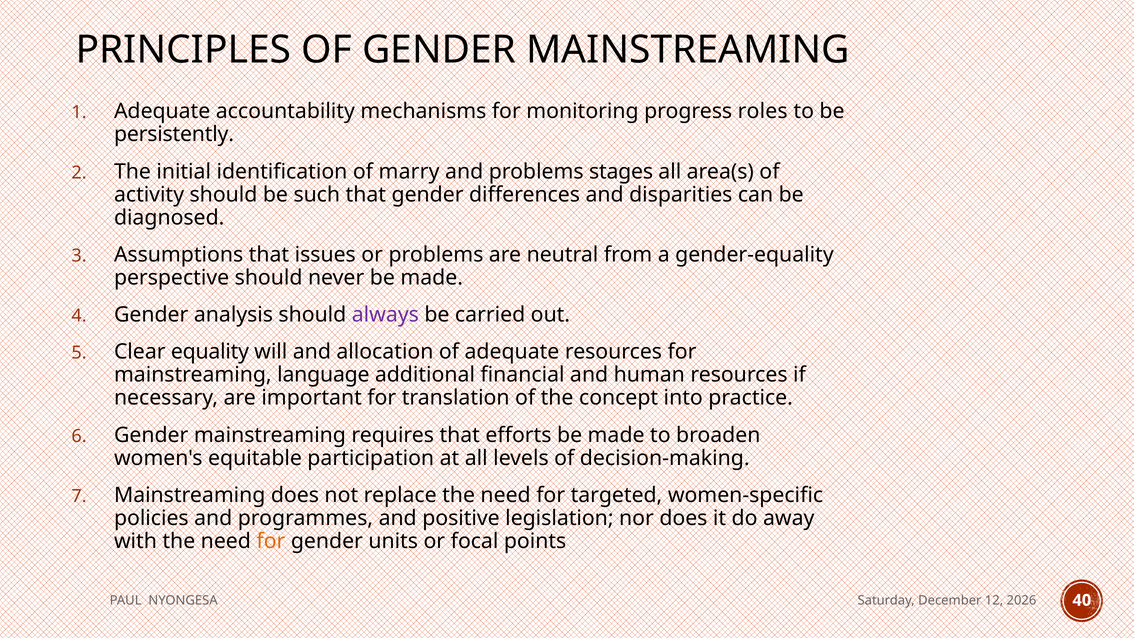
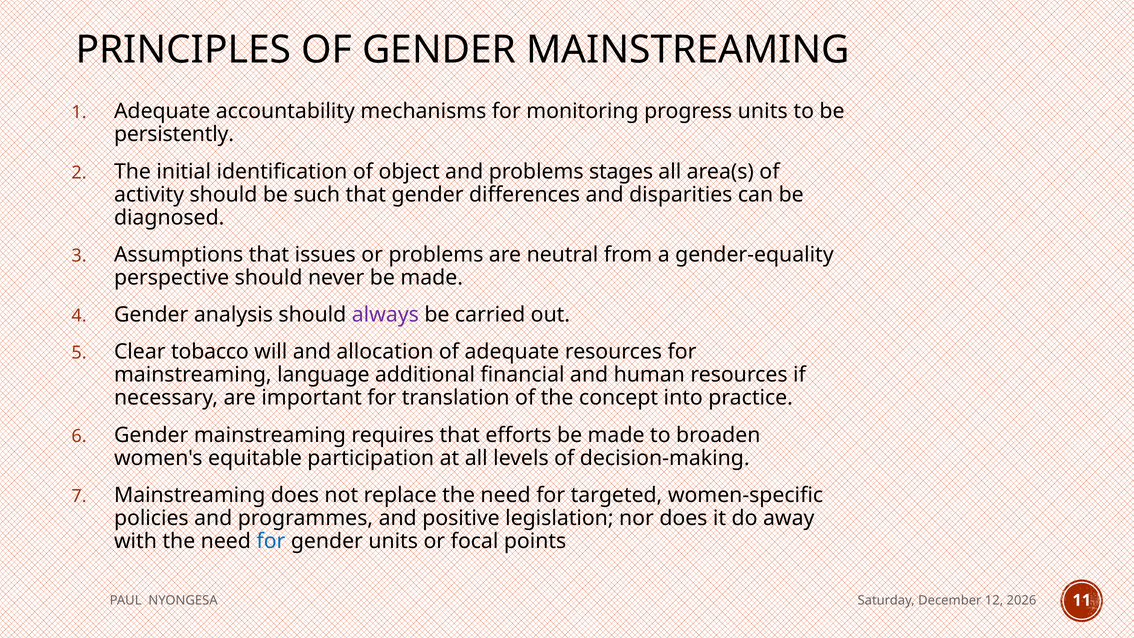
progress roles: roles -> units (763, 111)
marry: marry -> object (409, 172)
equality: equality -> tobacco (210, 352)
for colour: orange -> blue (271, 541)
40: 40 -> 11 (1082, 600)
